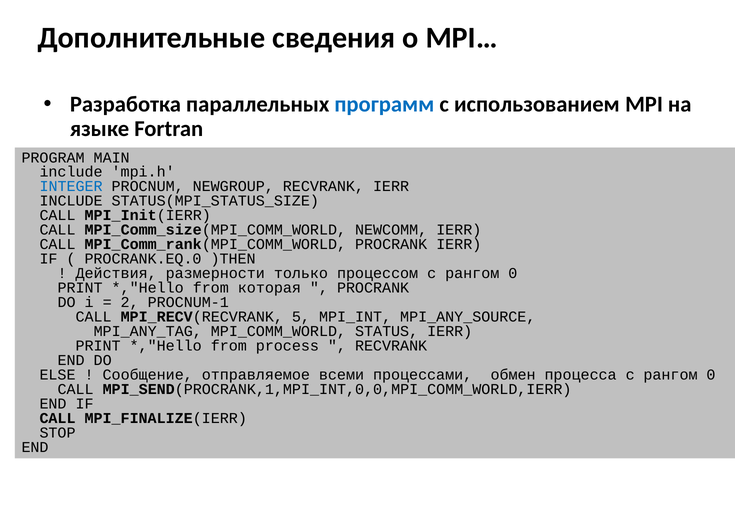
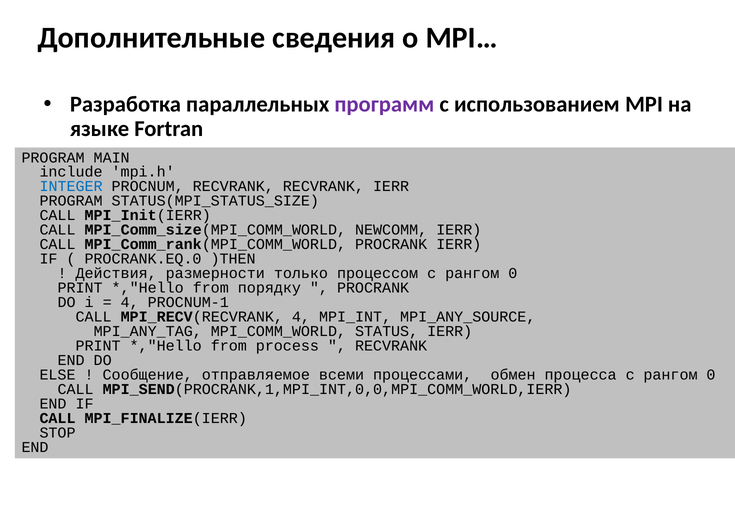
программ colour: blue -> purple (384, 104)
PROCNUM NEWGROUP: NEWGROUP -> RECVRANK (233, 186)
INCLUDE: INCLUDE -> PROGRAM (71, 201)
которая: которая -> порядку (269, 288)
2: 2 -> 4 (130, 302)
MPI_RECV(RECVRANK 5: 5 -> 4 (301, 317)
